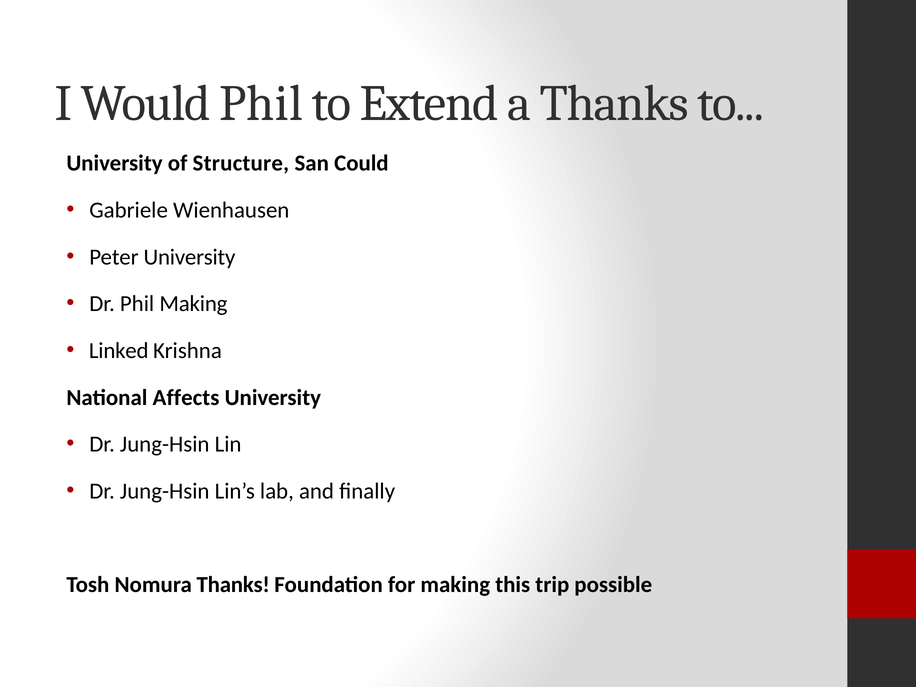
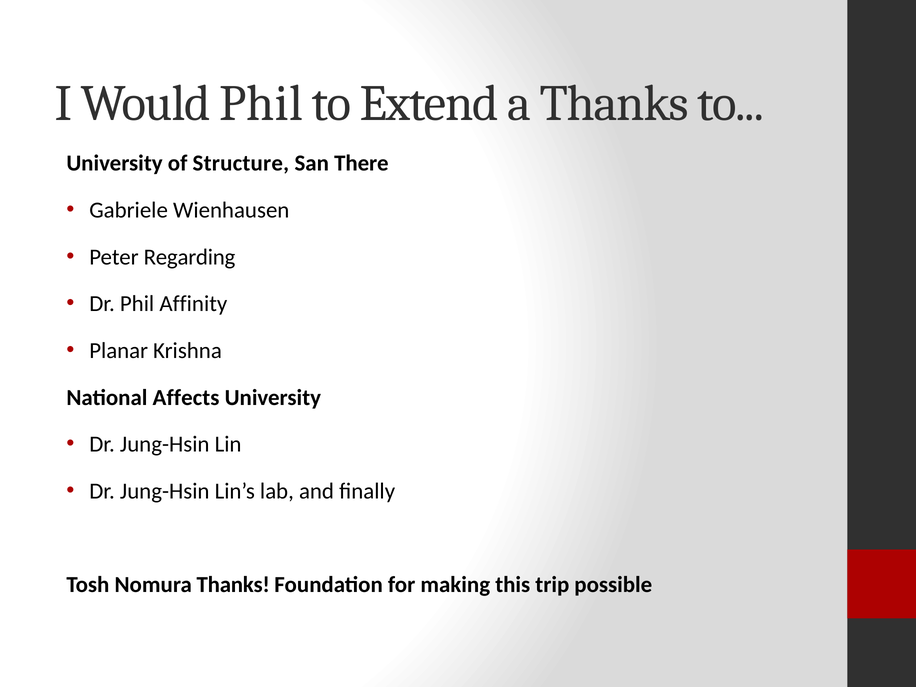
Could: Could -> There (361, 163)
Peter University: University -> Regarding (190, 257)
Phil Making: Making -> Affinity (193, 304)
Linked: Linked -> Planar (119, 351)
